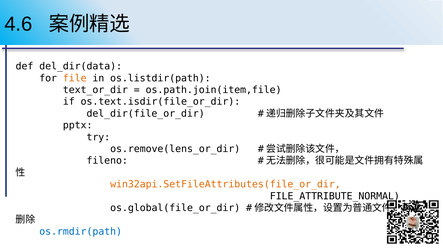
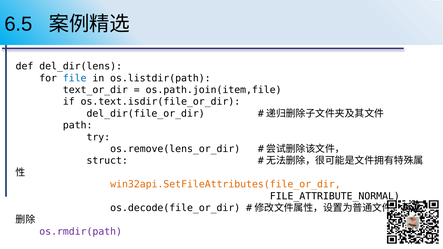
4.6: 4.6 -> 6.5 (18, 24)
del_dir(data: del_dir(data -> del_dir(lens (81, 66)
file colour: orange -> blue (75, 78)
pptx: pptx -> path (78, 125)
fileno: fileno -> struct (107, 161)
os.global(file_or_dir: os.global(file_or_dir -> os.decode(file_or_dir (175, 208)
os.rmdir(path colour: blue -> purple (81, 232)
